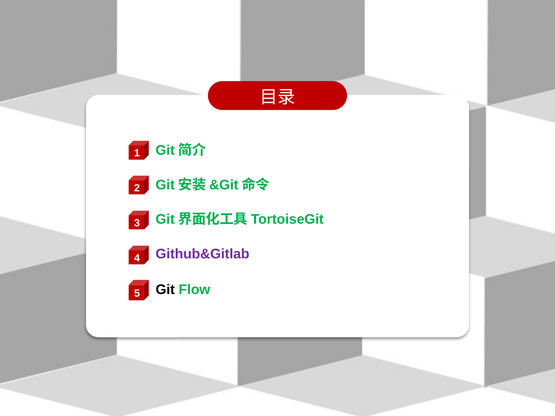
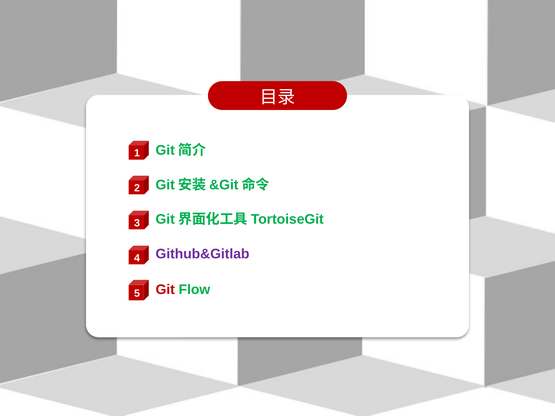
Git colour: black -> red (165, 290)
